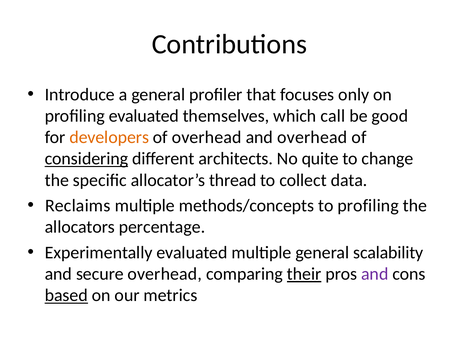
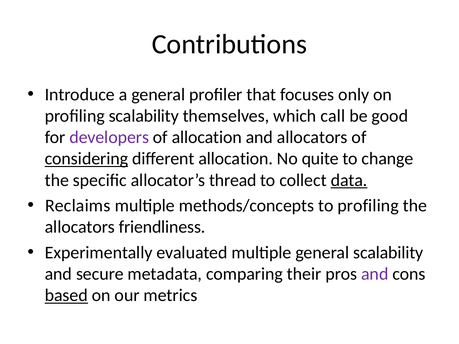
profiling evaluated: evaluated -> scalability (144, 116)
developers colour: orange -> purple (109, 137)
of overhead: overhead -> allocation (207, 137)
and overhead: overhead -> allocators (312, 137)
different architects: architects -> allocation (236, 159)
data underline: none -> present (349, 180)
percentage: percentage -> friendliness (162, 227)
secure overhead: overhead -> metadata (165, 274)
their underline: present -> none (304, 274)
